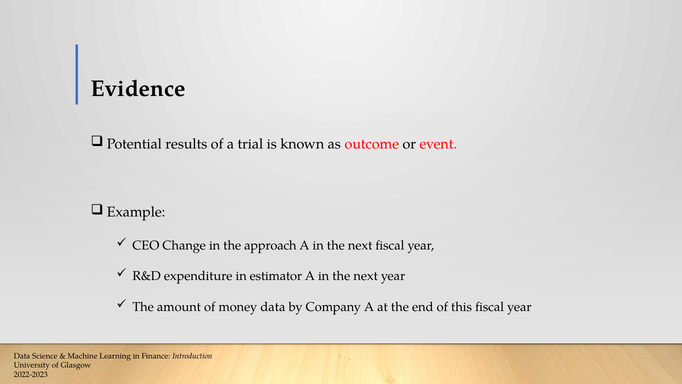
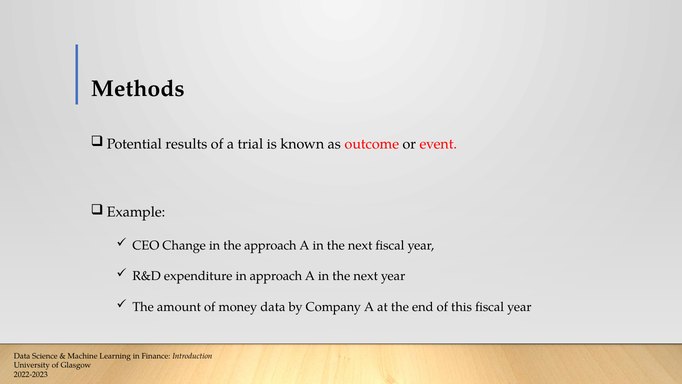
Evidence: Evidence -> Methods (138, 89)
in estimator: estimator -> approach (276, 276)
